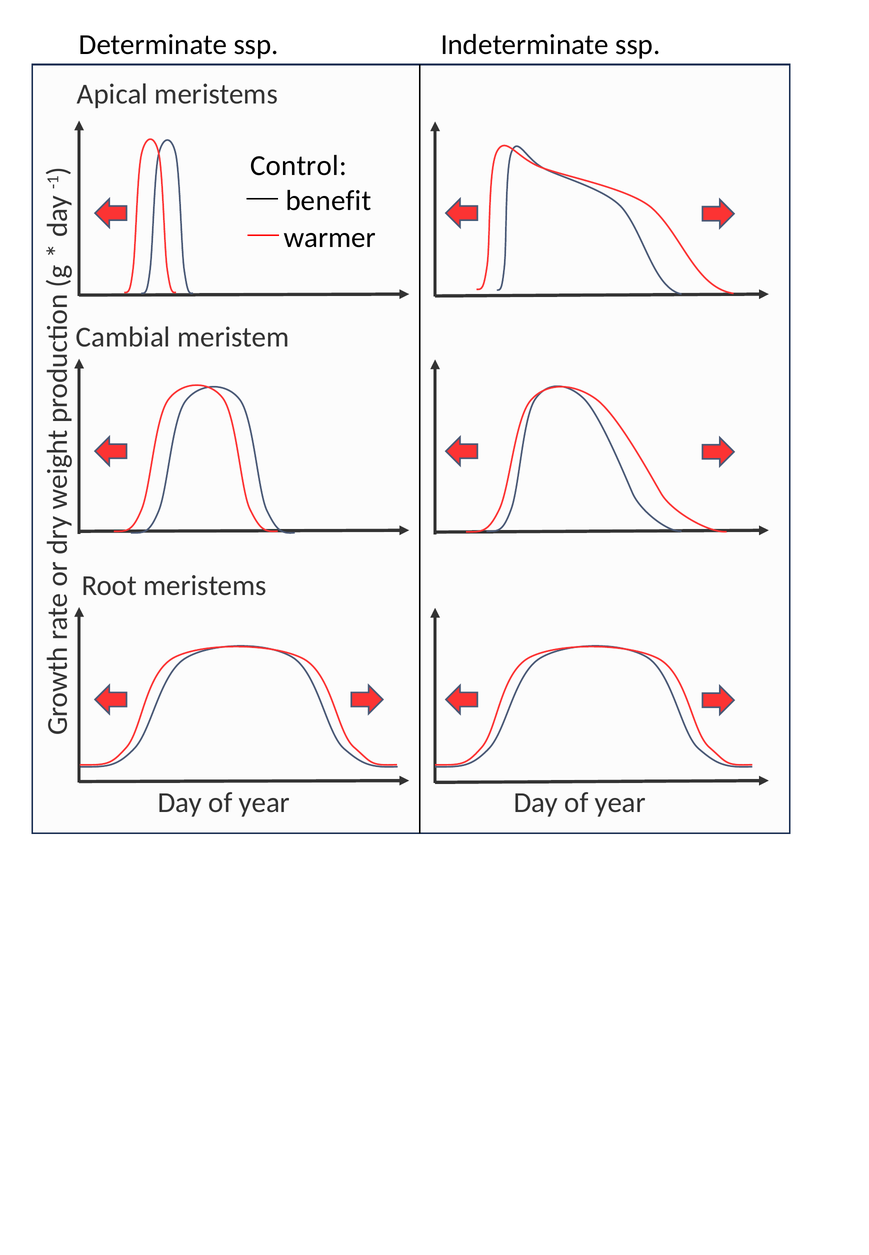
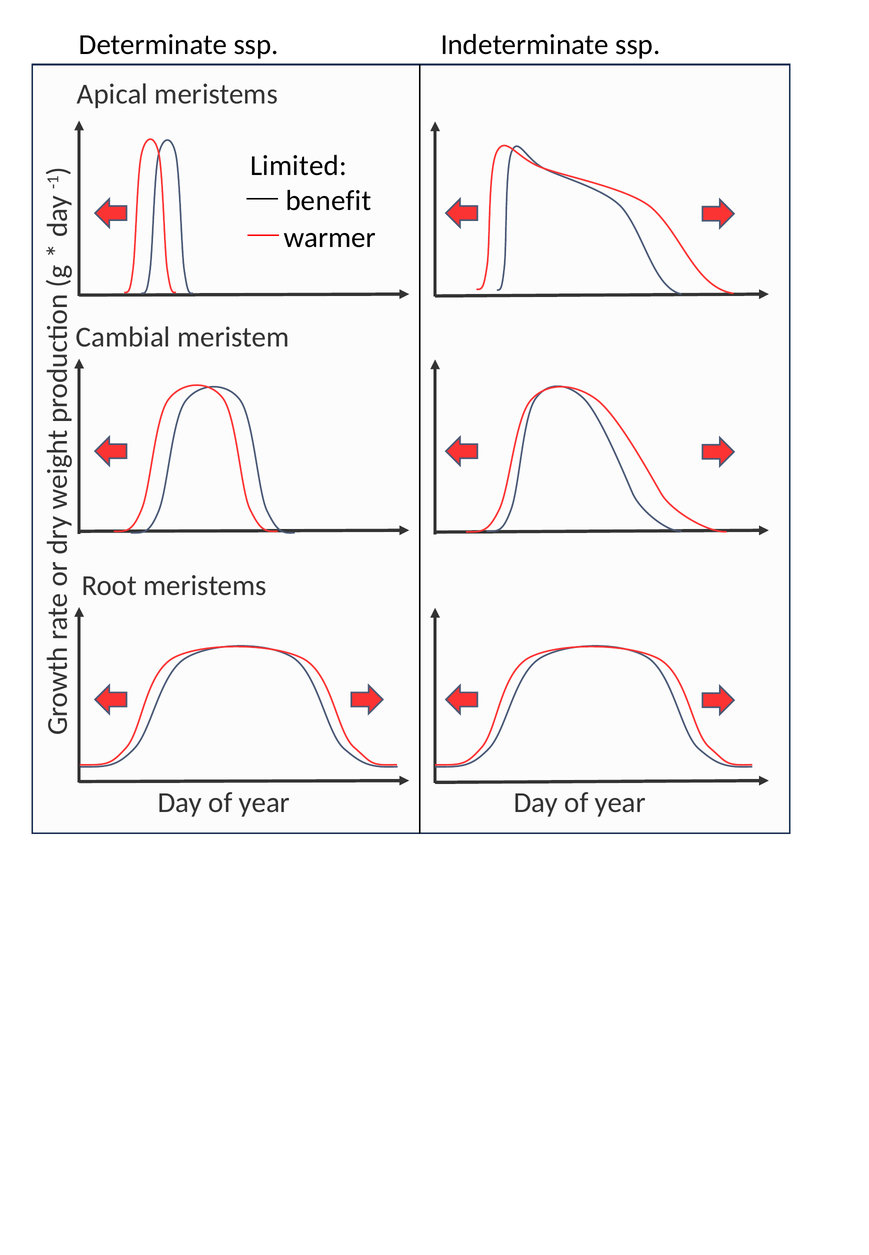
Control: Control -> Limited (298, 166)
